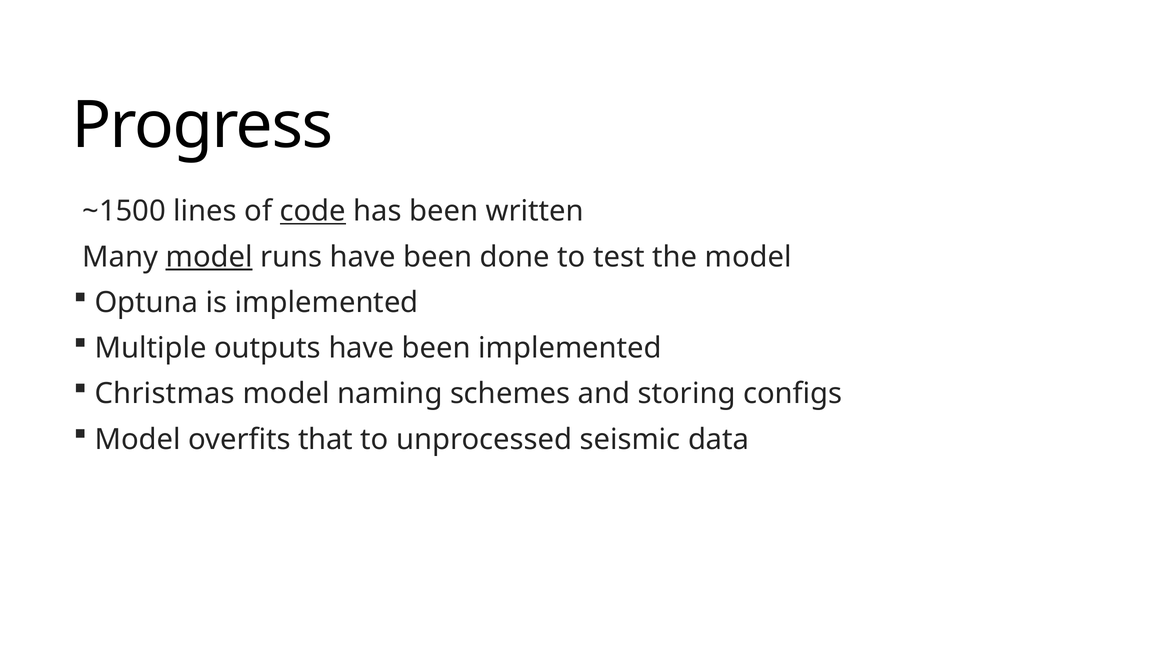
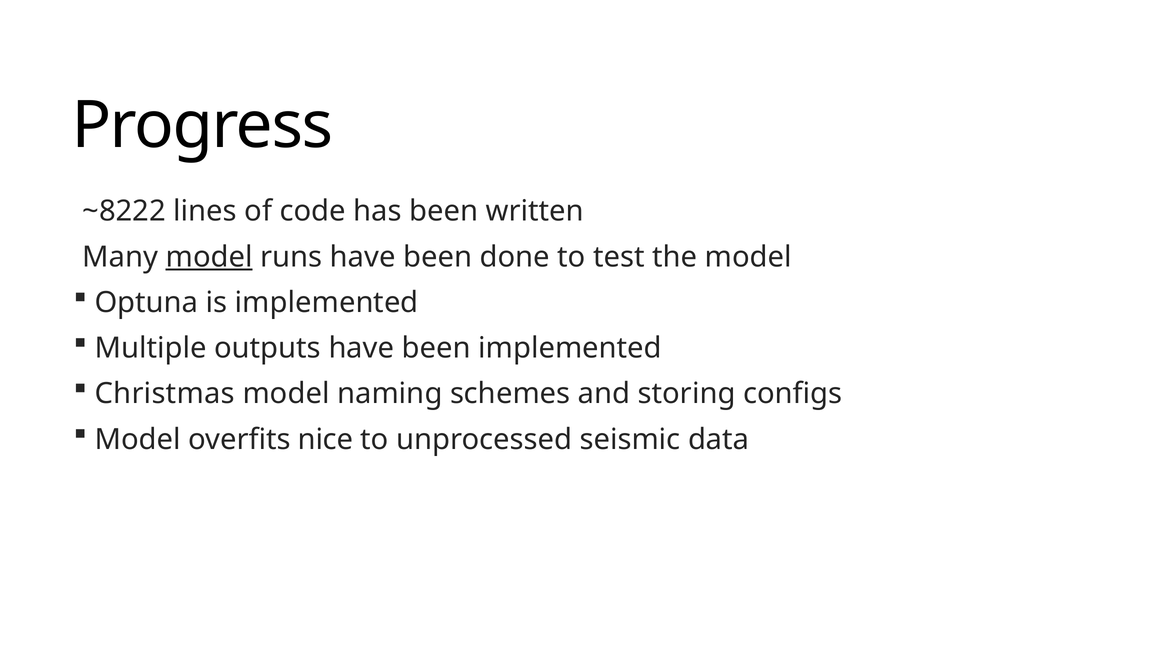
~1500: ~1500 -> ~8222 (124, 211)
code underline: present -> none (313, 211)
that: that -> nice (326, 439)
